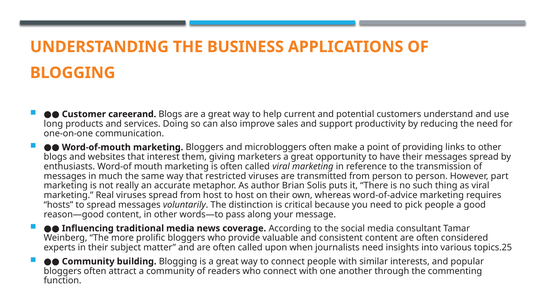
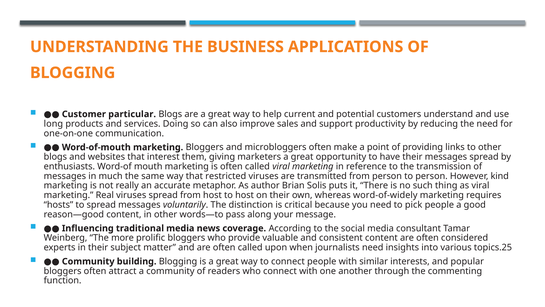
careerand: careerand -> particular (132, 114)
part: part -> kind (500, 176)
word-of-advice: word-of-advice -> word-of-widely (385, 195)
